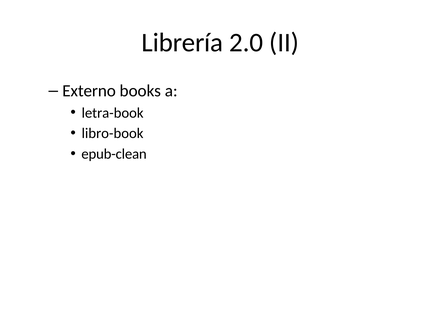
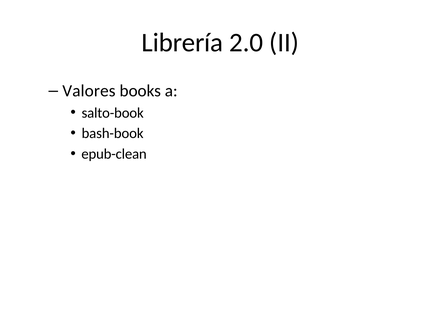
Externo: Externo -> Valores (89, 91)
letra-book: letra-book -> salto-book (113, 113)
libro-book: libro-book -> bash-book (113, 133)
